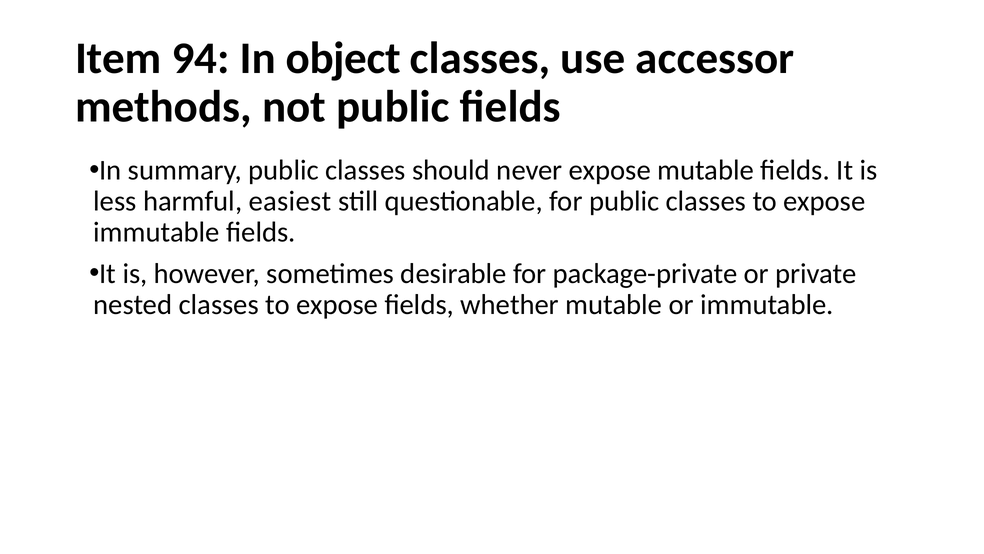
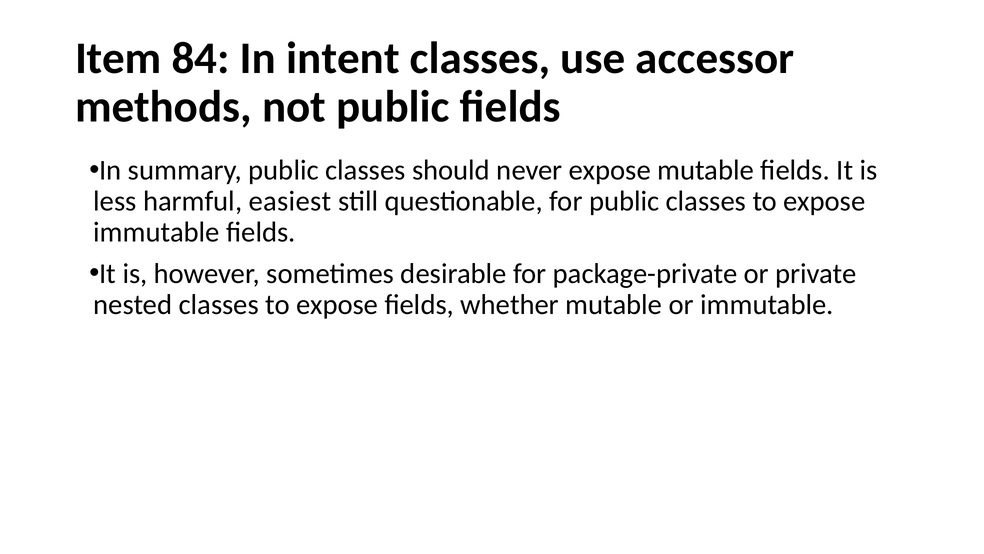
94: 94 -> 84 (201, 58)
object: object -> intent (343, 58)
